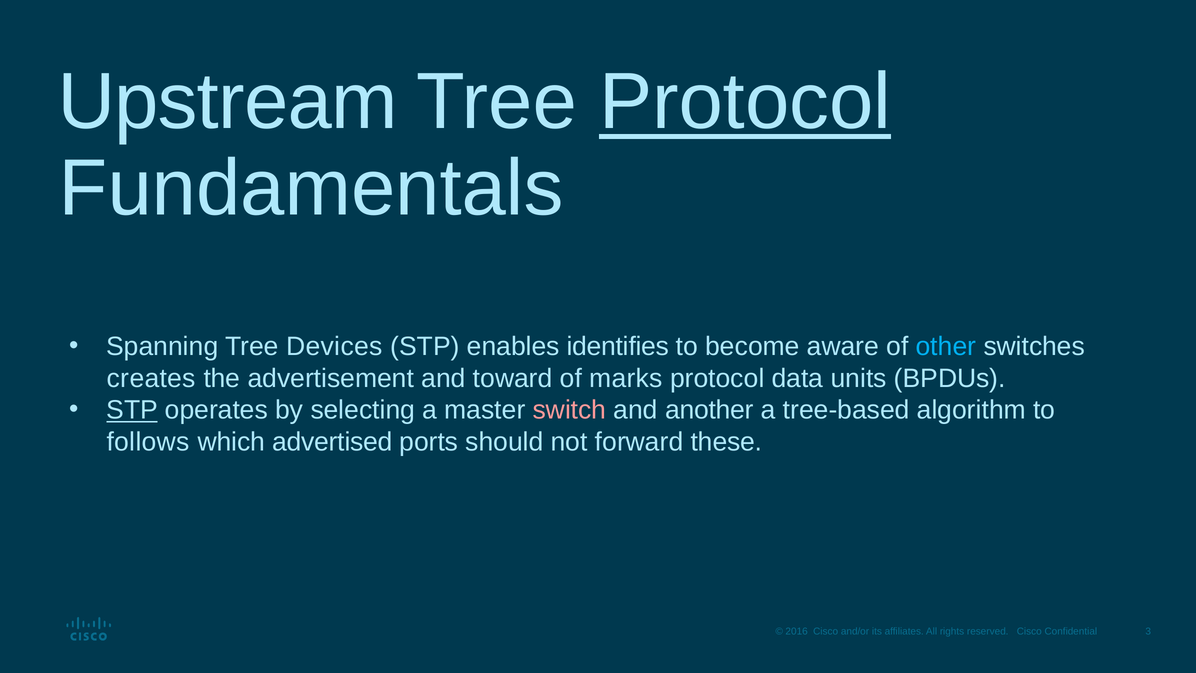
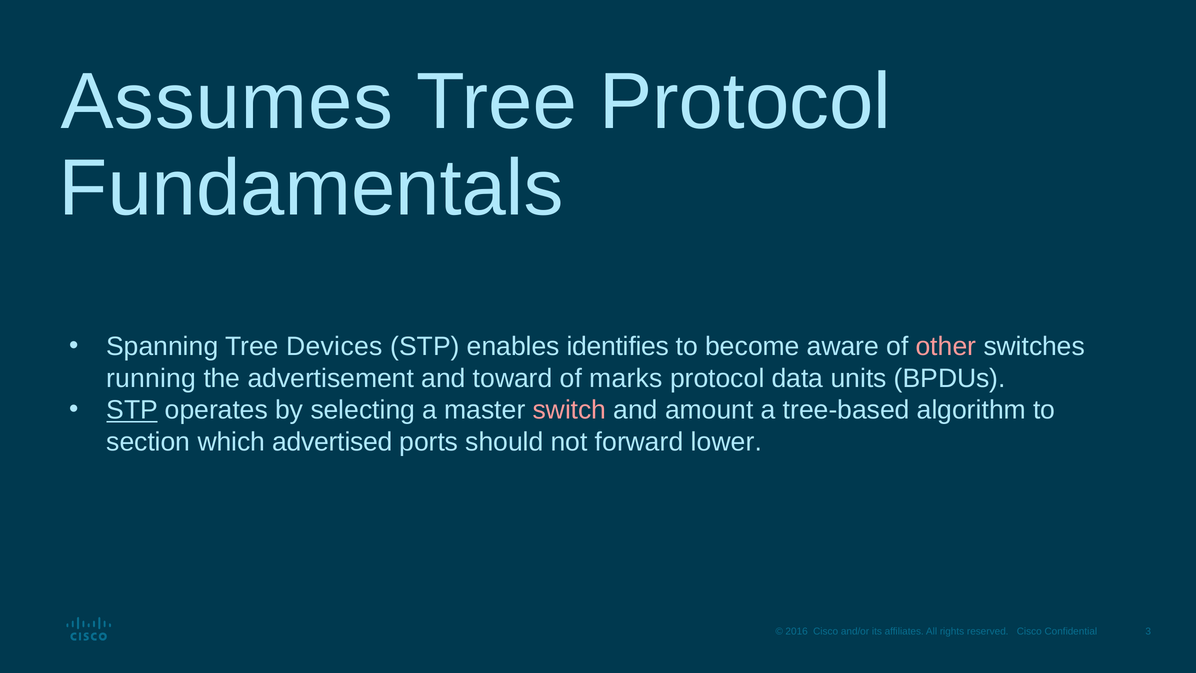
Upstream: Upstream -> Assumes (227, 102)
Protocol underline: present -> none (745, 102)
other colour: light blue -> pink (946, 346)
creates: creates -> running (151, 378)
another: another -> amount (709, 410)
follows: follows -> section (148, 442)
these: these -> lower (726, 442)
